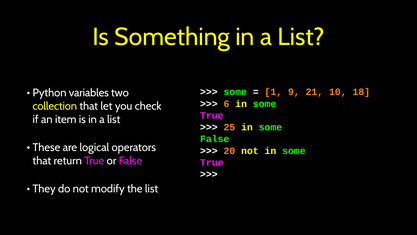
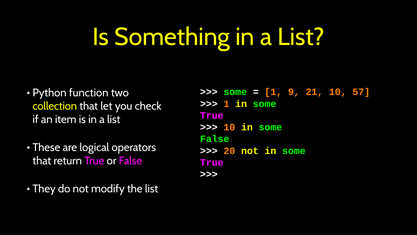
18: 18 -> 57 (361, 92)
variables: variables -> function (89, 93)
6: 6 -> 1 (226, 104)
25: 25 -> 10 (229, 127)
